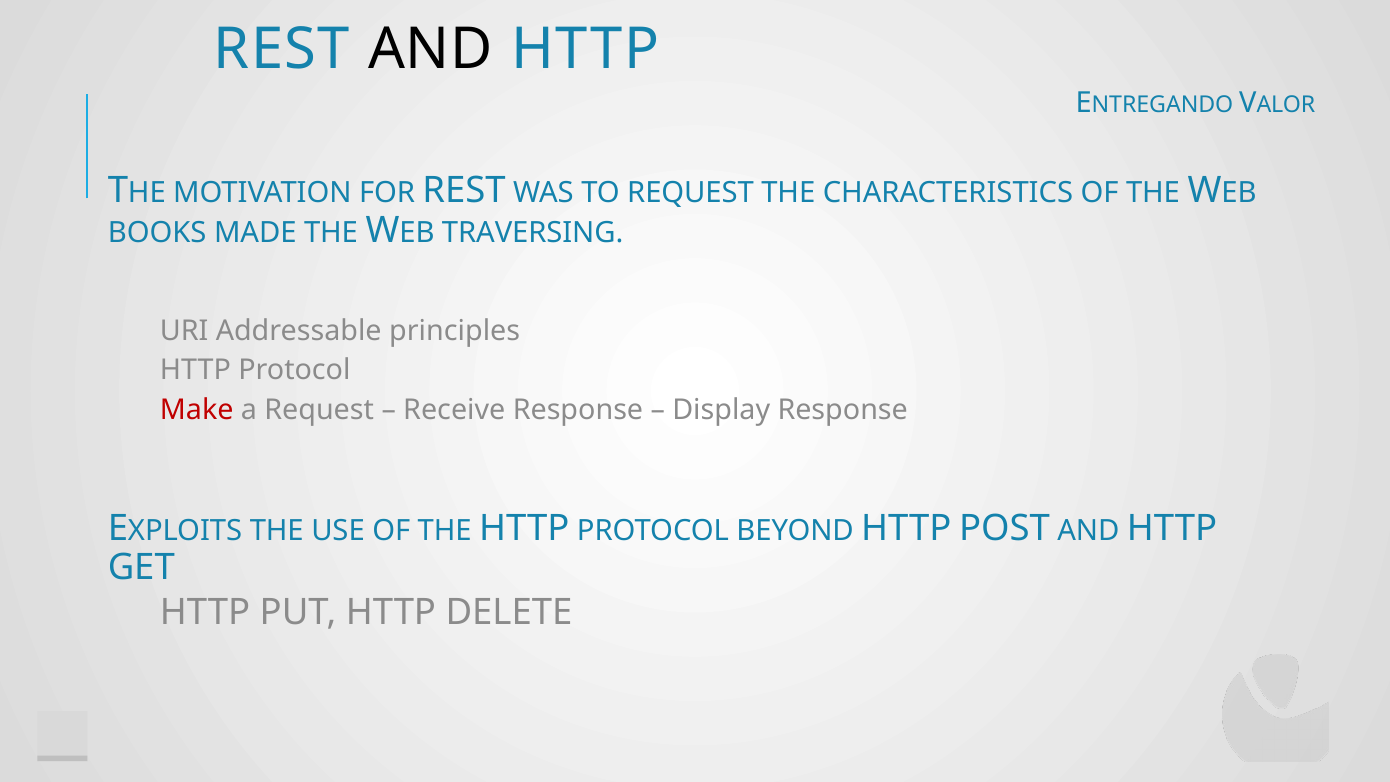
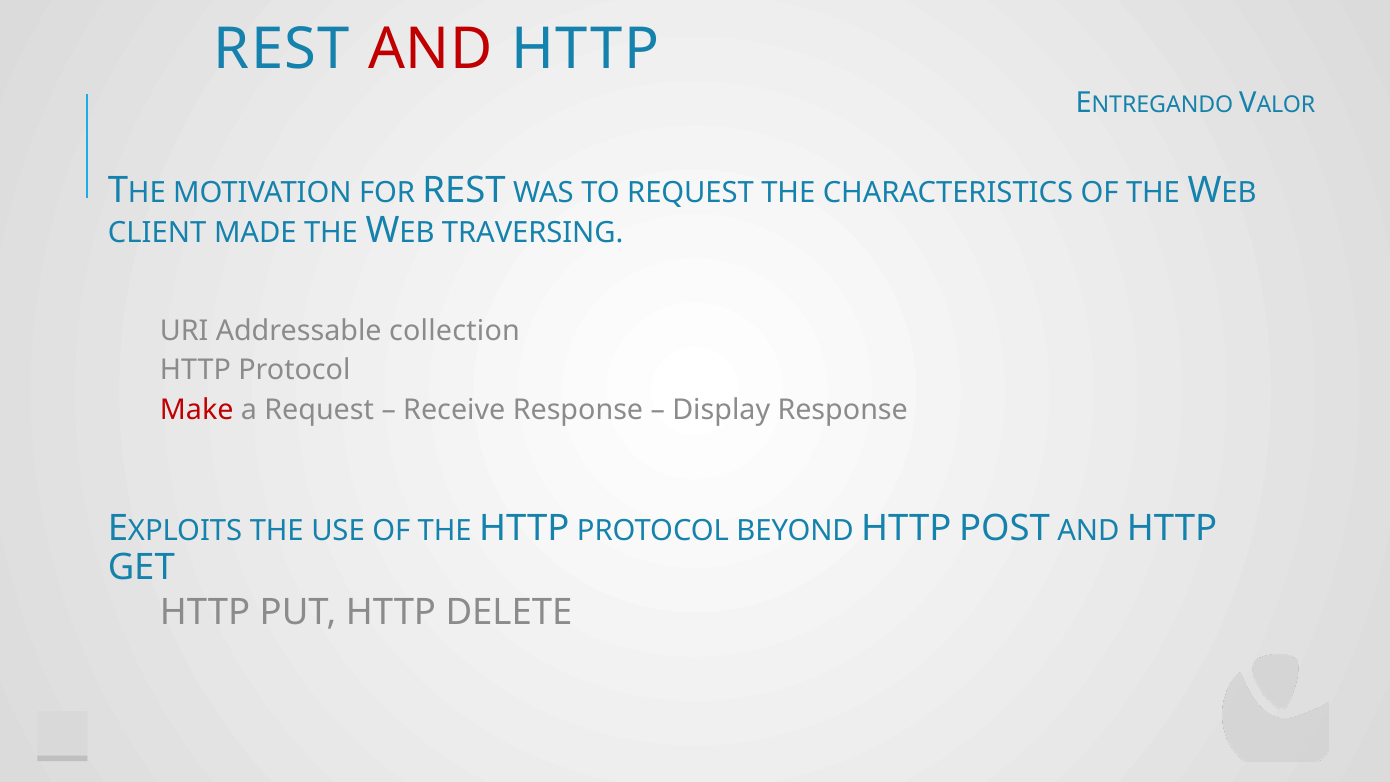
AND colour: black -> red (431, 50)
BOOKS: BOOKS -> CLIENT (157, 232)
principles: principles -> collection (455, 331)
